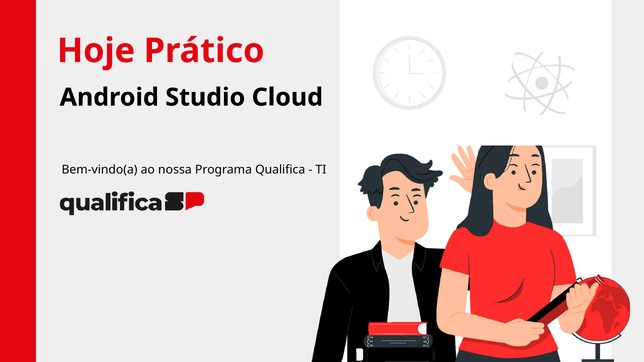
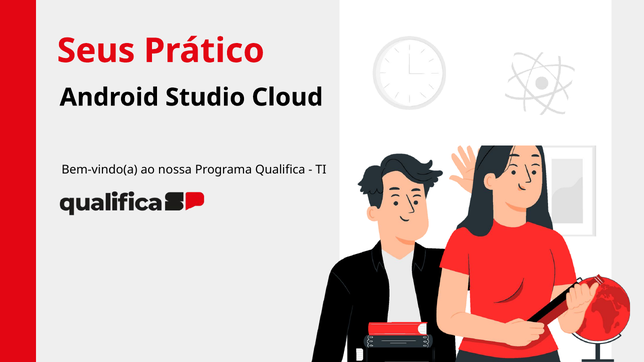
Hoje: Hoje -> Seus (96, 51)
